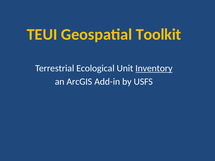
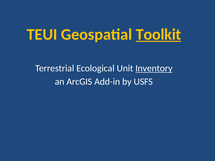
Toolkit underline: none -> present (158, 35)
